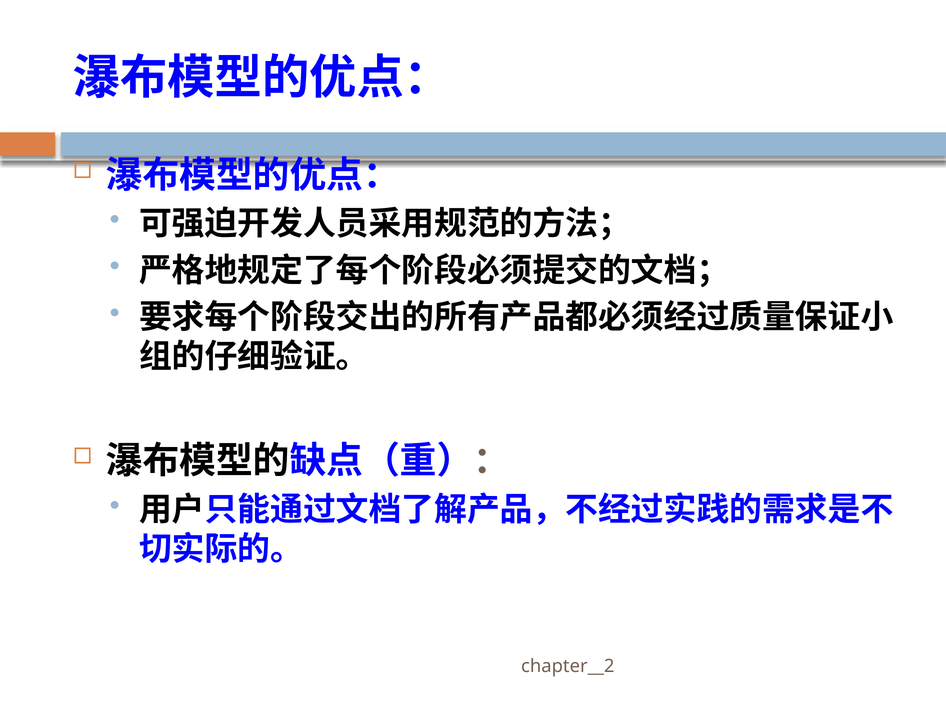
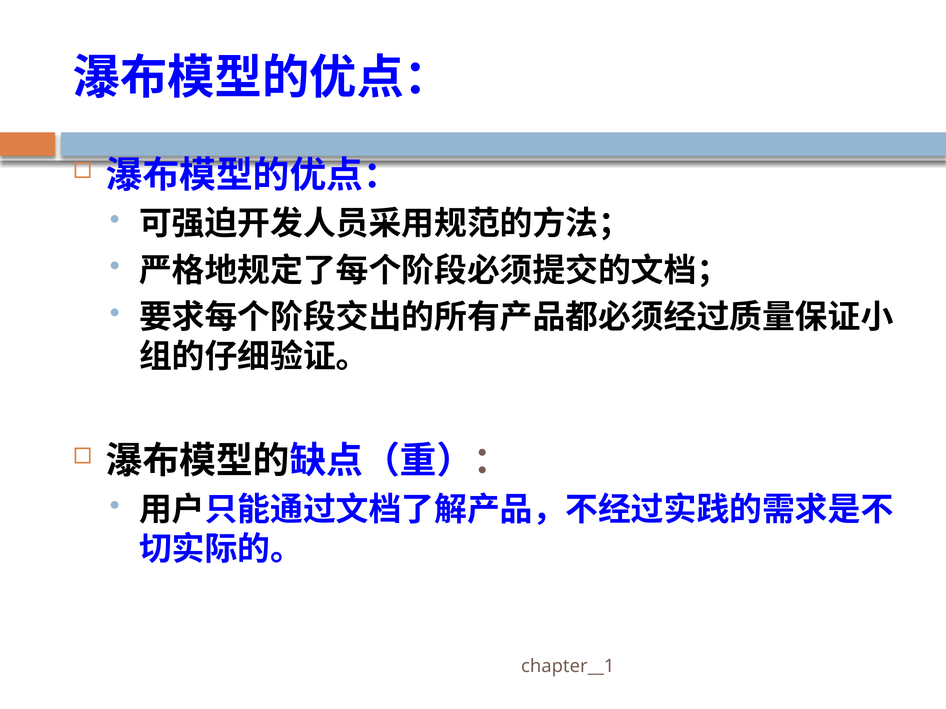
chapter__2: chapter__2 -> chapter__1 (568, 667)
